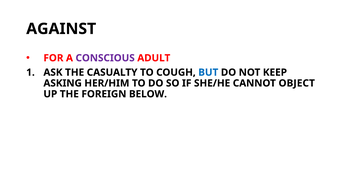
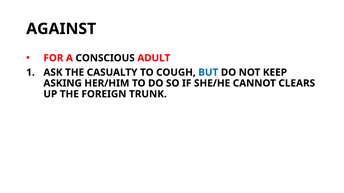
CONSCIOUS colour: purple -> black (105, 58)
OBJECT: OBJECT -> CLEARS (297, 83)
BELOW: BELOW -> TRUNK (148, 94)
